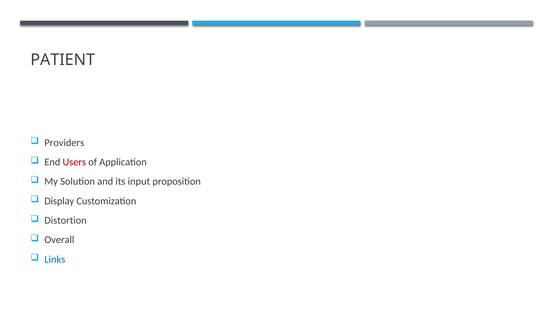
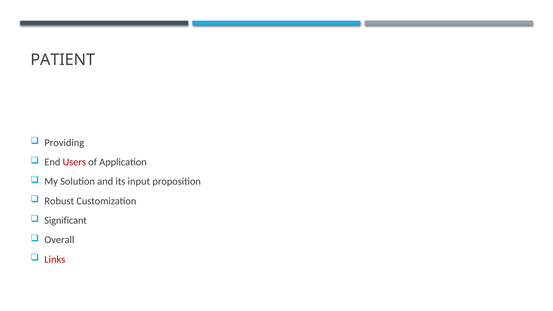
Providers: Providers -> Providing (64, 143)
Display: Display -> Robust (59, 201)
Distortion: Distortion -> Significant (66, 220)
Links colour: blue -> red (55, 259)
